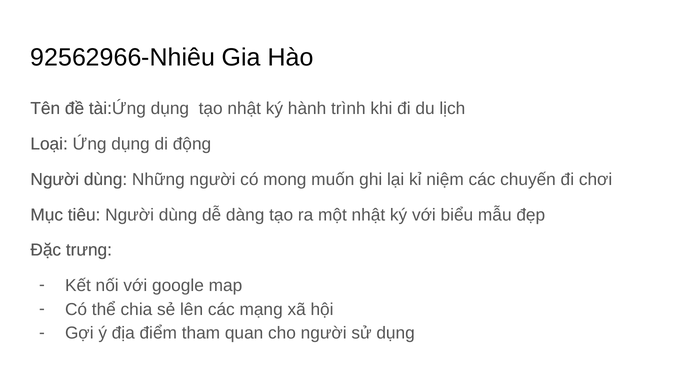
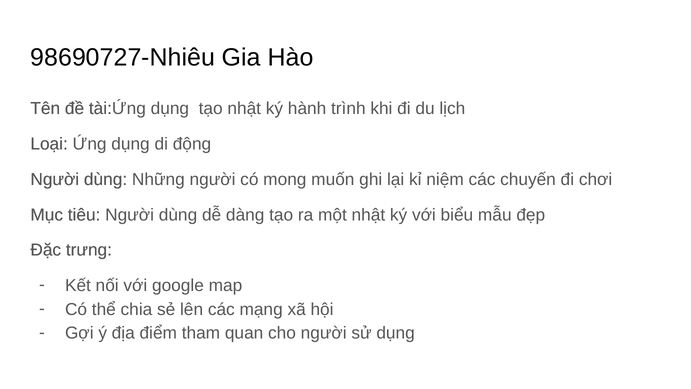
92562966-Nhiêu: 92562966-Nhiêu -> 98690727-Nhiêu (123, 57)
